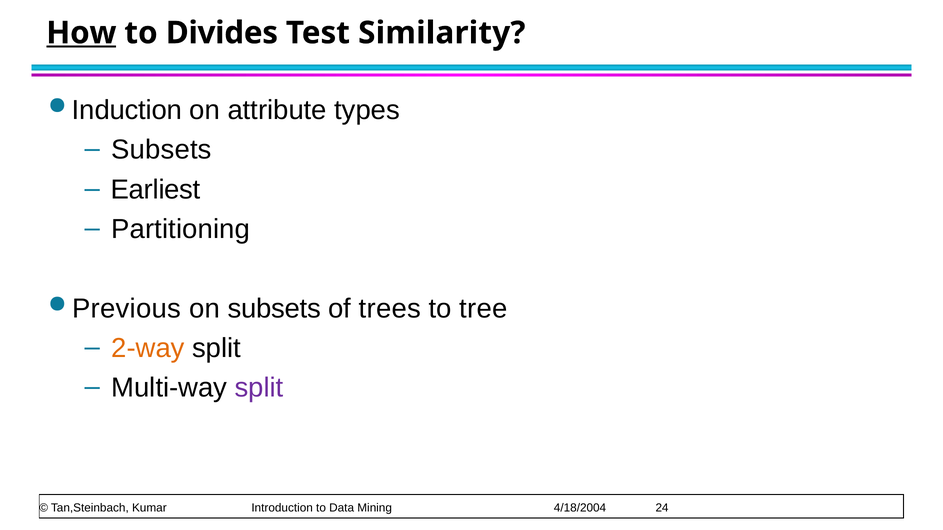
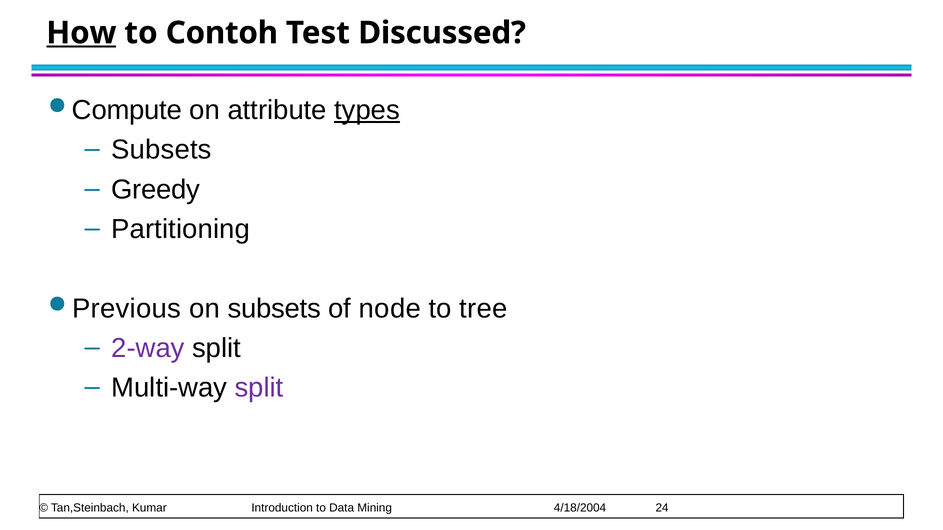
Divides: Divides -> Contoh (222, 33)
Similarity: Similarity -> Discussed (442, 33)
Induction: Induction -> Compute (127, 110)
types underline: none -> present (367, 110)
Earliest: Earliest -> Greedy (156, 190)
trees: trees -> node (390, 309)
2-way colour: orange -> purple (148, 348)
